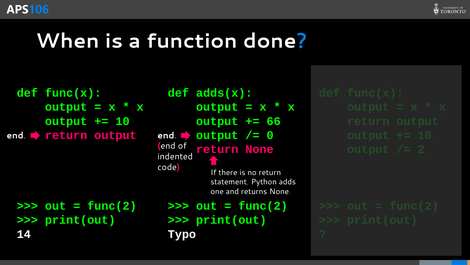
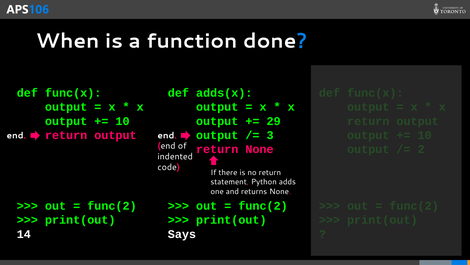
66: 66 -> 29 (274, 121)
0: 0 -> 3 (270, 135)
Typo: Typo -> Says (182, 234)
